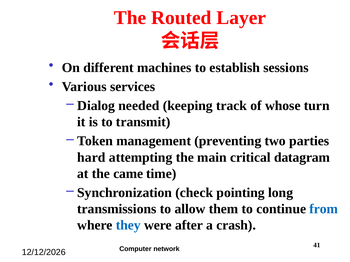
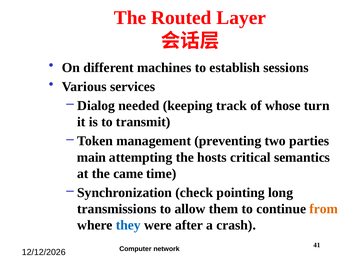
hard: hard -> main (91, 158)
main: main -> hosts (212, 158)
datagram: datagram -> semantics (302, 158)
from colour: blue -> orange (324, 209)
